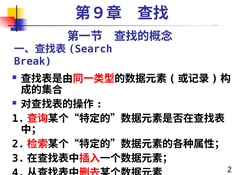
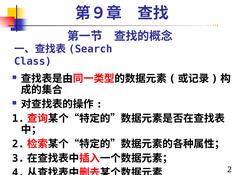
Break: Break -> Class (33, 62)
